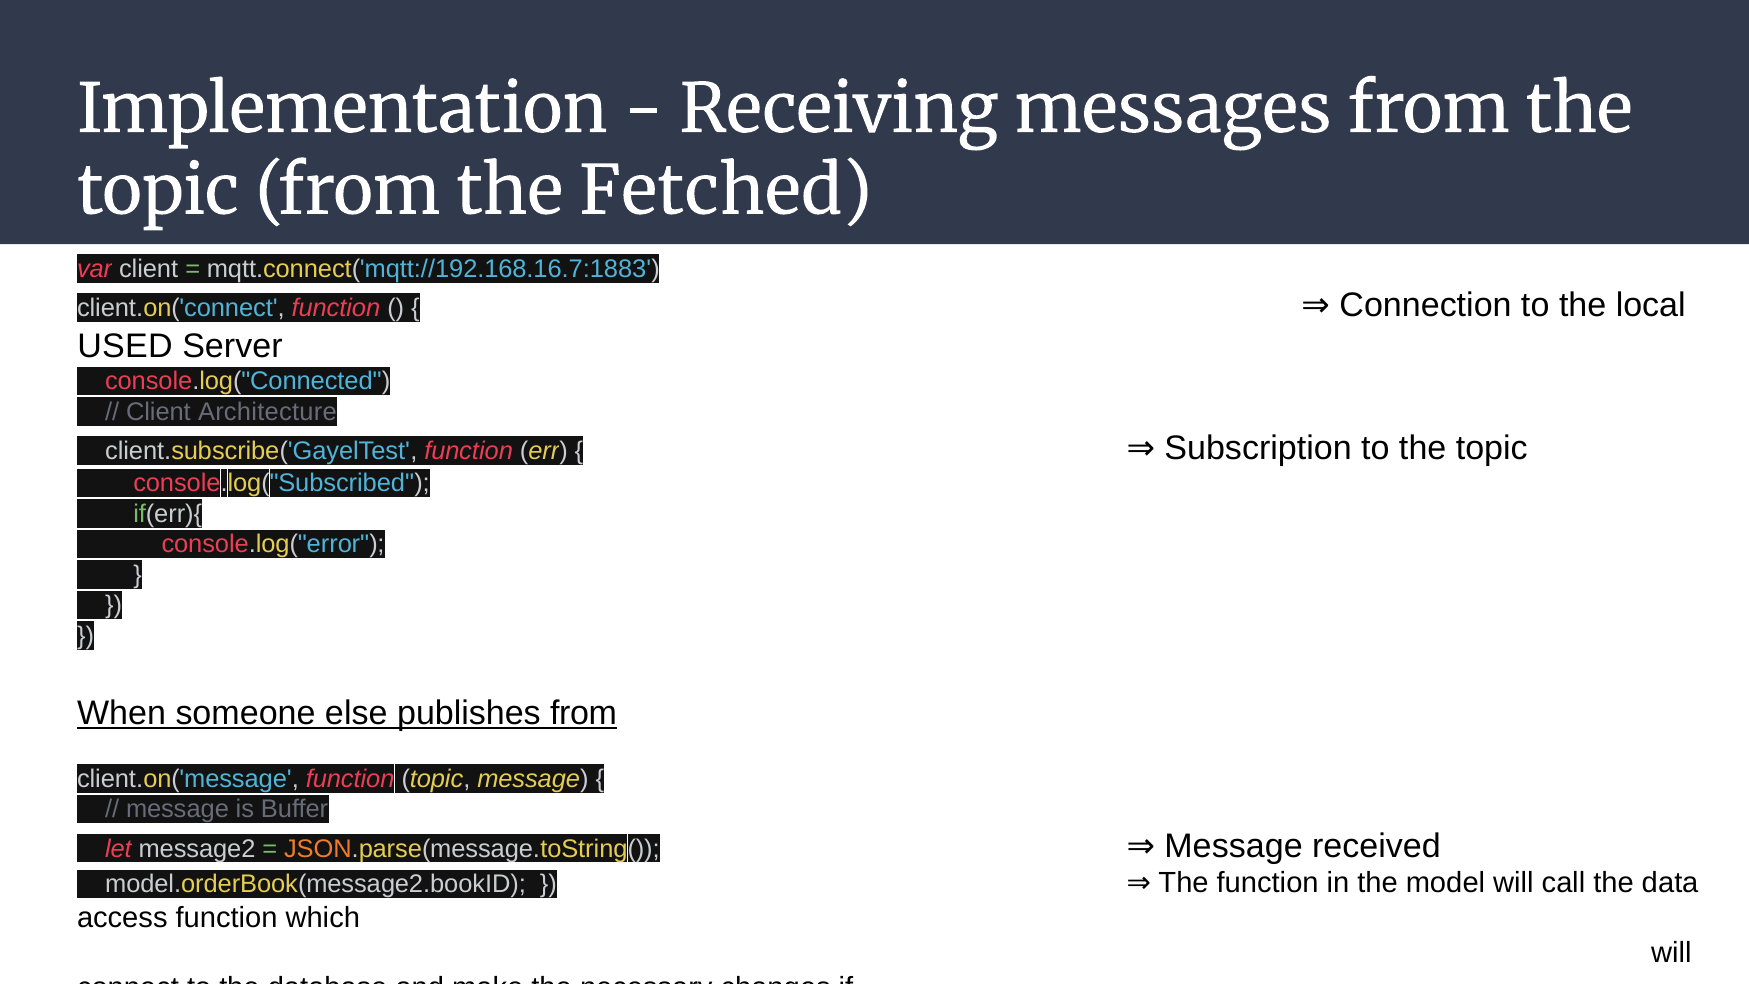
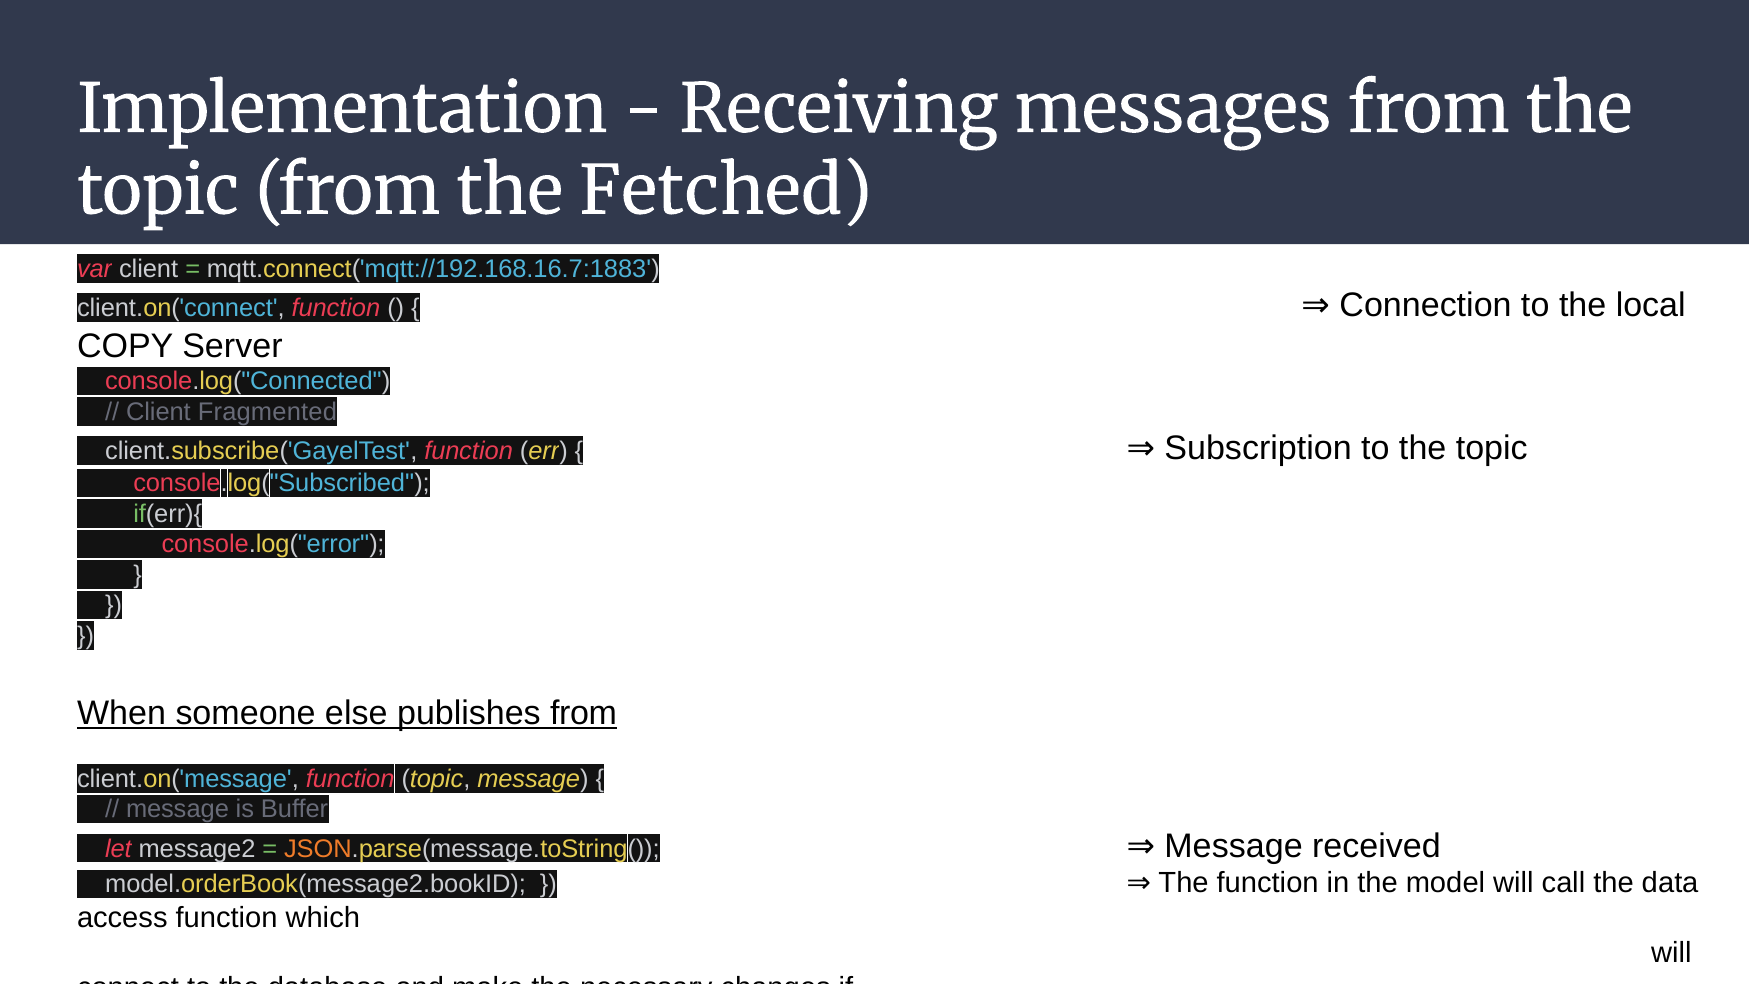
USED: USED -> COPY (125, 346)
Architecture: Architecture -> Fragmented (267, 412)
